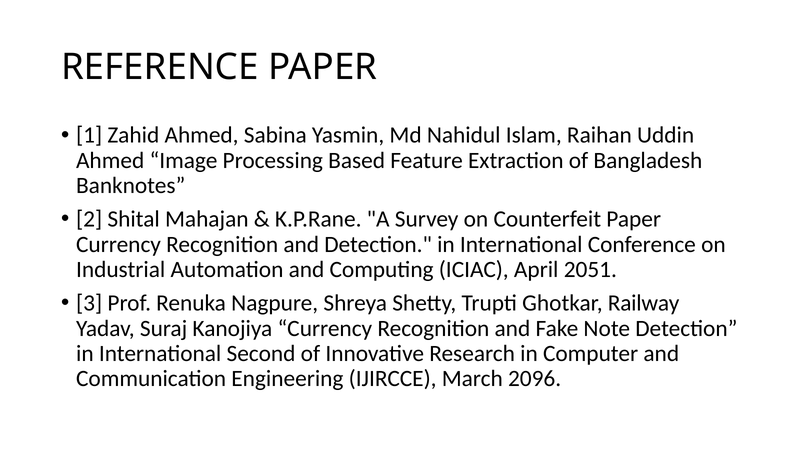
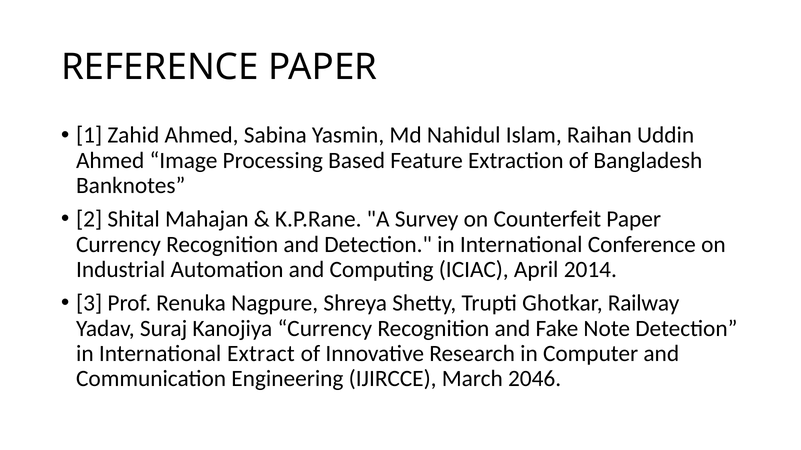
2051: 2051 -> 2014 (590, 270)
Second: Second -> Extract (261, 354)
2096: 2096 -> 2046 (535, 379)
